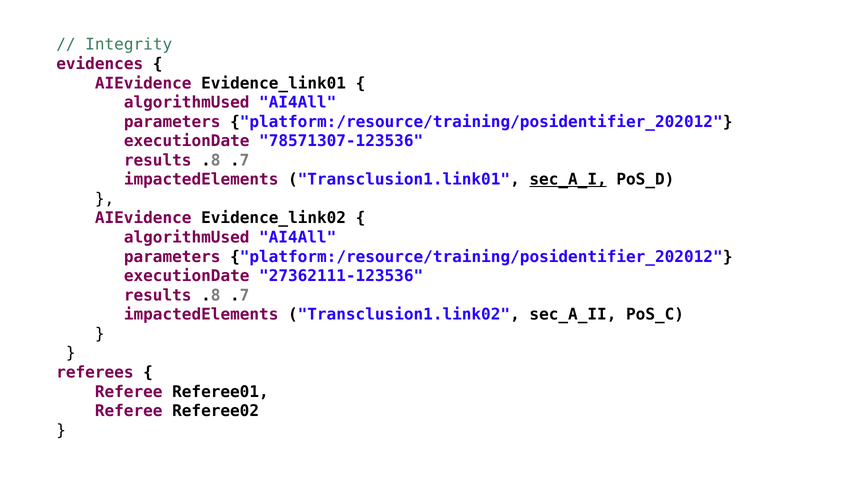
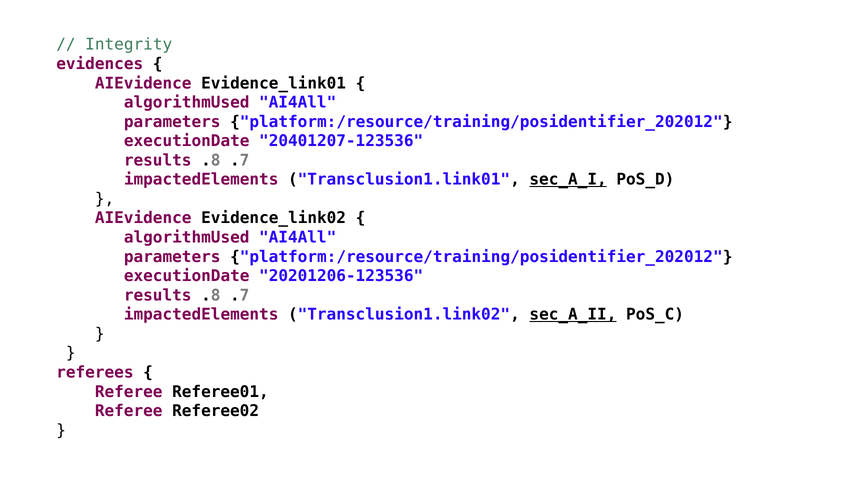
78571307-123536: 78571307-123536 -> 20401207-123536 (341, 141)
27362111-123536: 27362111-123536 -> 20201206-123536 (341, 276)
sec_A_II underline: none -> present (573, 314)
